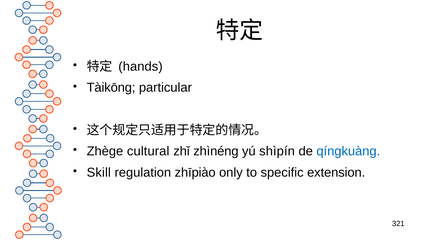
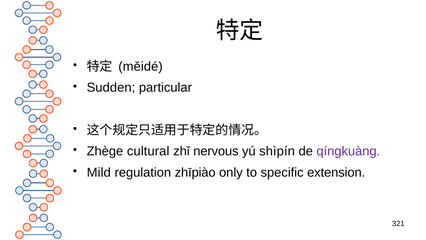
hands: hands -> měidé (141, 66)
Tàikōng: Tàikōng -> Sudden (111, 88)
zhìnéng: zhìnéng -> nervous (216, 151)
qíngkuàng colour: blue -> purple (348, 151)
Skill: Skill -> Mild (99, 172)
